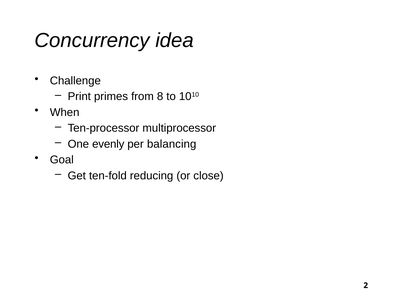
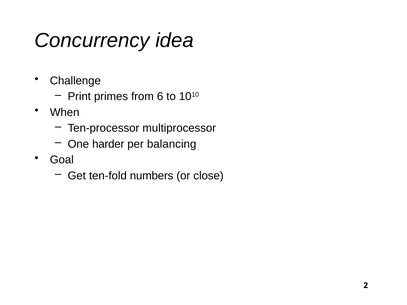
8: 8 -> 6 (160, 97)
evenly: evenly -> harder (108, 144)
reducing: reducing -> numbers (152, 176)
